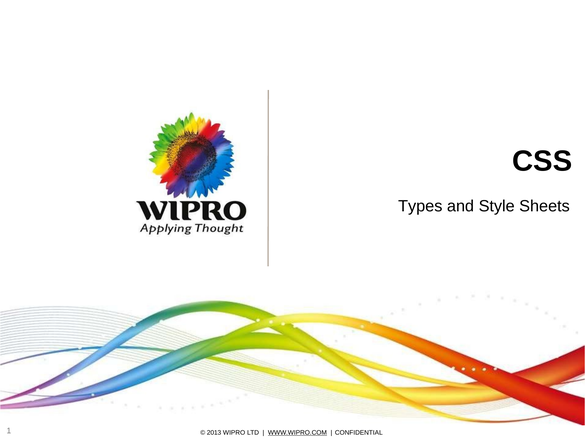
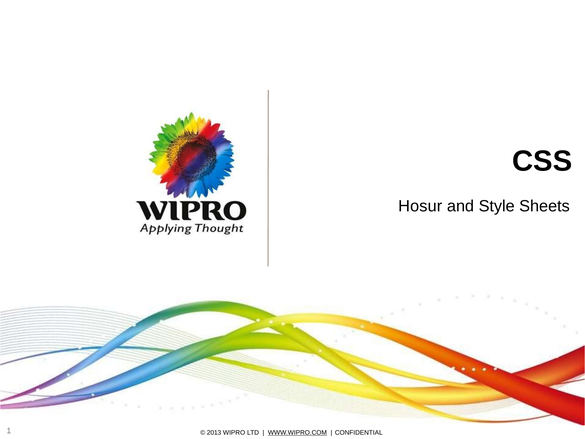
Types: Types -> Hosur (420, 206)
